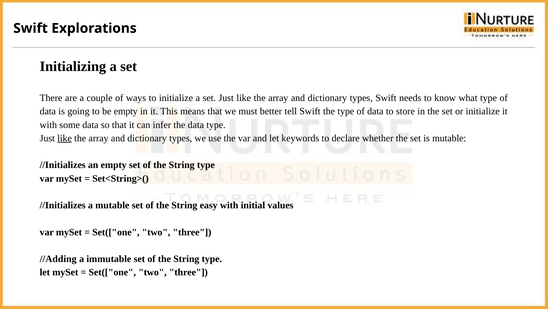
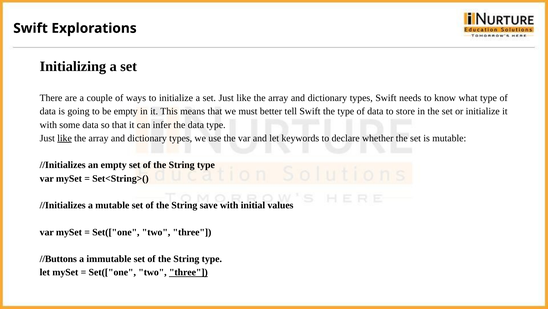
easy: easy -> save (209, 205)
//Adding: //Adding -> //Buttons (58, 258)
three underline: none -> present (188, 272)
